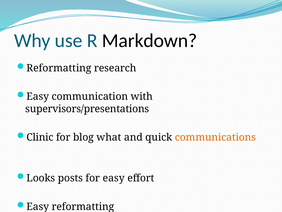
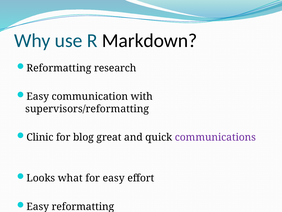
supervisors/presentations: supervisors/presentations -> supervisors/reformatting (87, 109)
what: what -> great (109, 137)
communications colour: orange -> purple (215, 137)
posts: posts -> what (70, 178)
